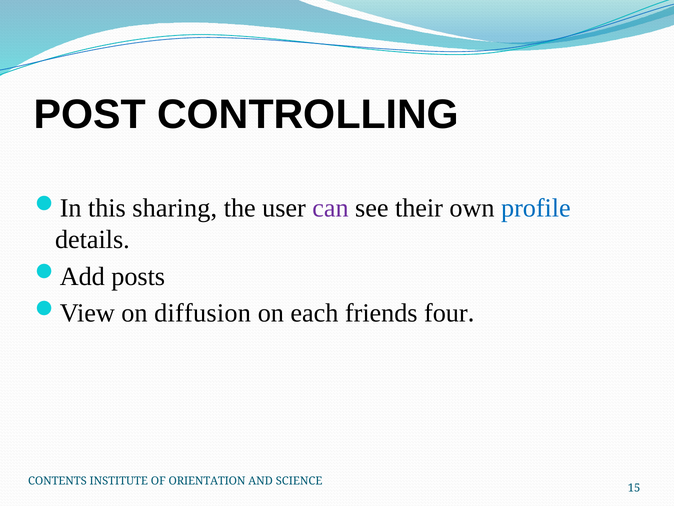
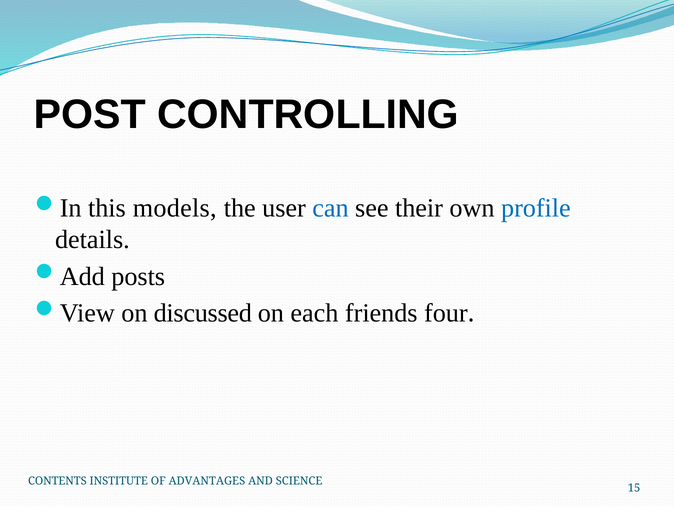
sharing: sharing -> models (175, 208)
can colour: purple -> blue (330, 208)
diffusion: diffusion -> discussed (203, 313)
ORIENTATION: ORIENTATION -> ADVANTAGES (207, 481)
